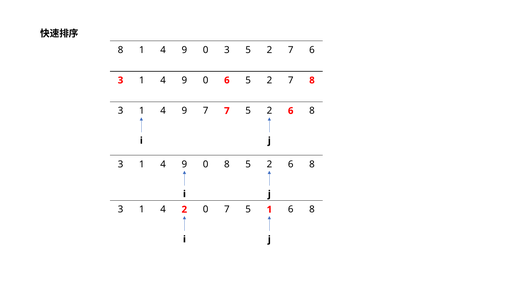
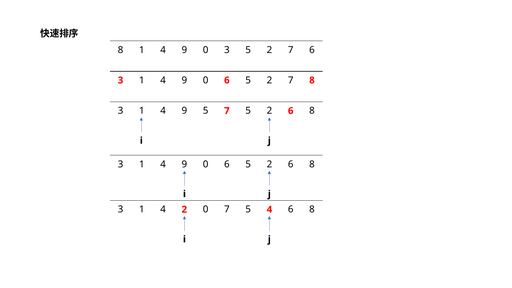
9 7: 7 -> 5 (206, 111)
8: 8 -> 6 (227, 164)
5 1: 1 -> 4 (269, 209)
